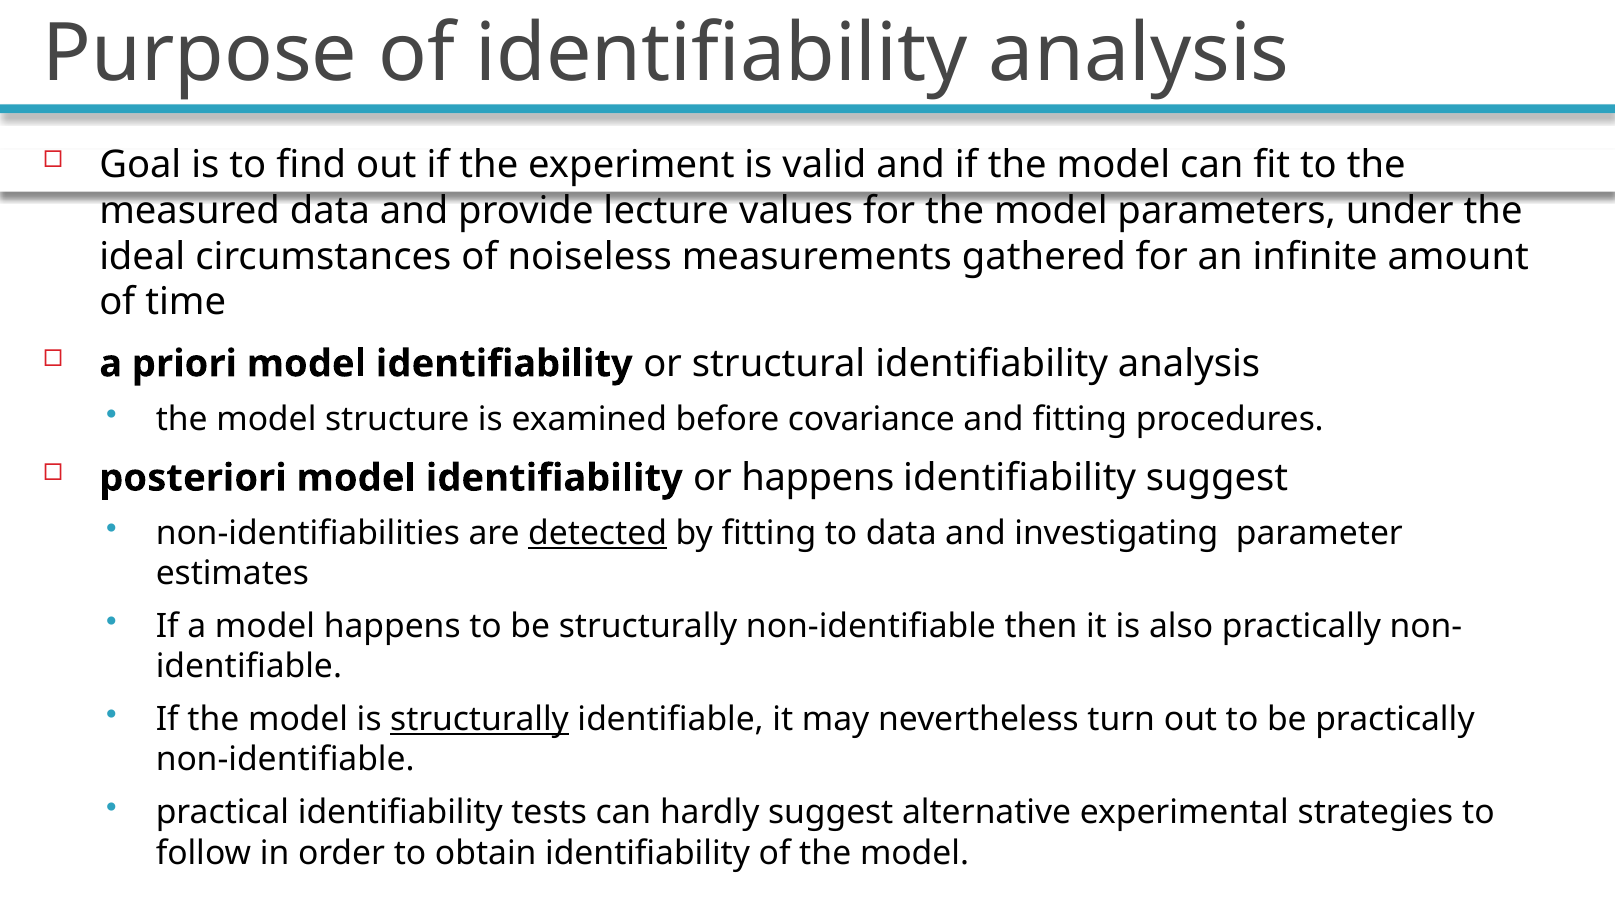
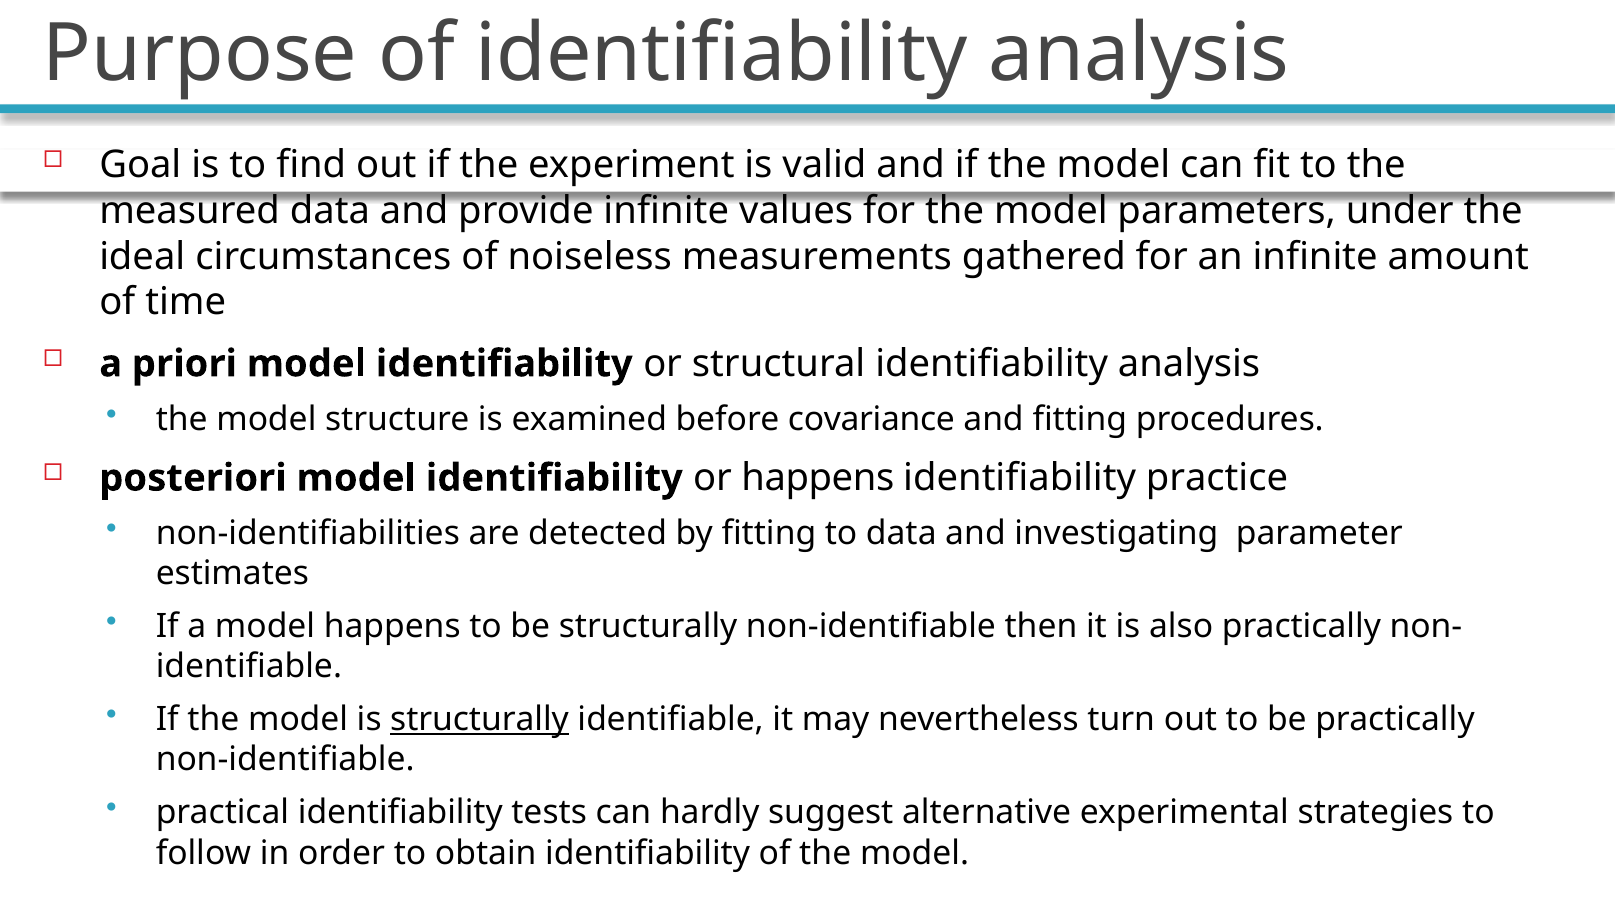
provide lecture: lecture -> infinite (666, 211)
identifiability suggest: suggest -> practice (1217, 478)
detected underline: present -> none (598, 533)
